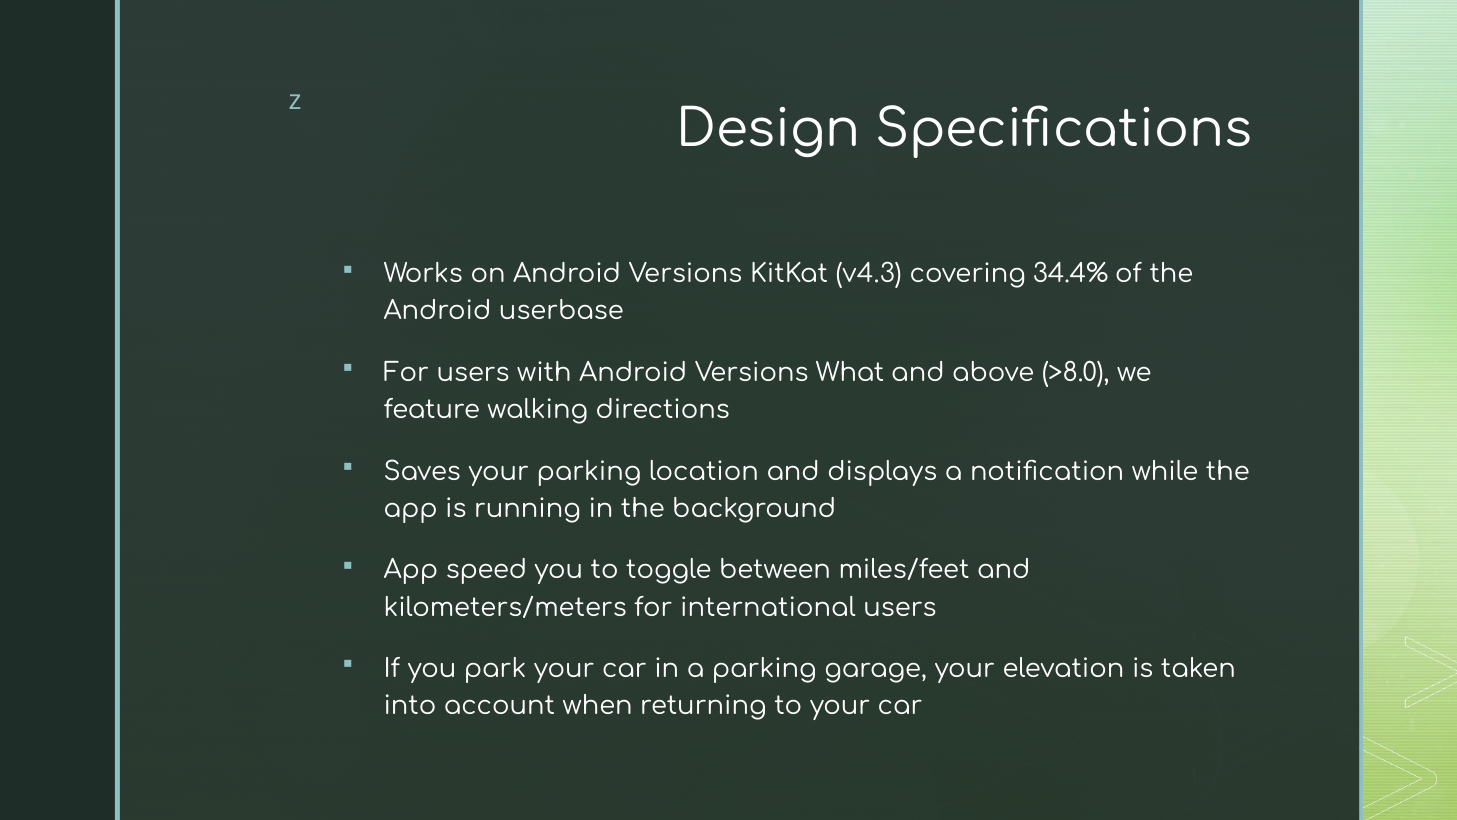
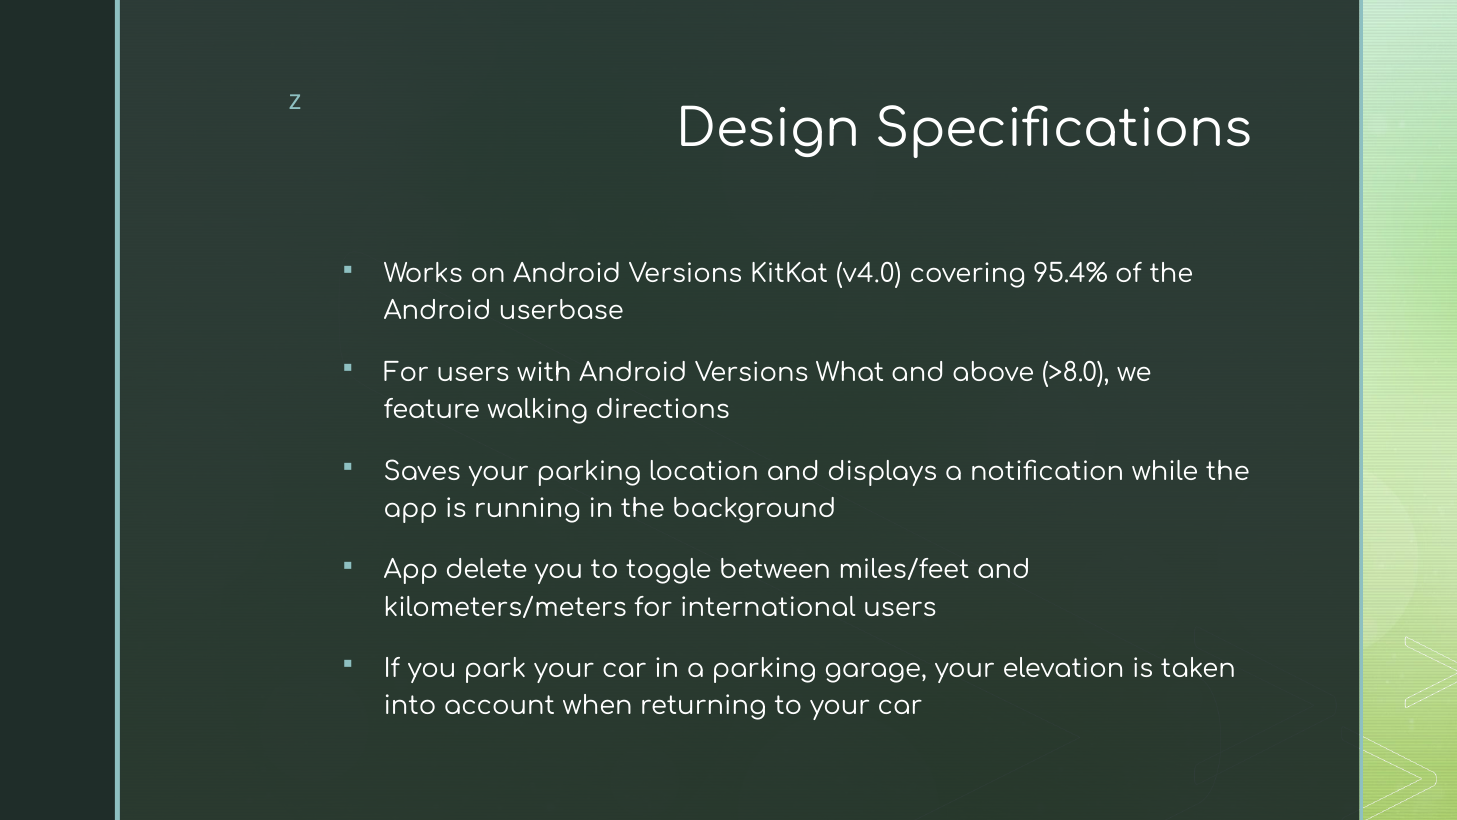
v4.3: v4.3 -> v4.0 (869, 274)
34.4%: 34.4% -> 95.4% (1071, 274)
speed: speed -> delete (486, 570)
